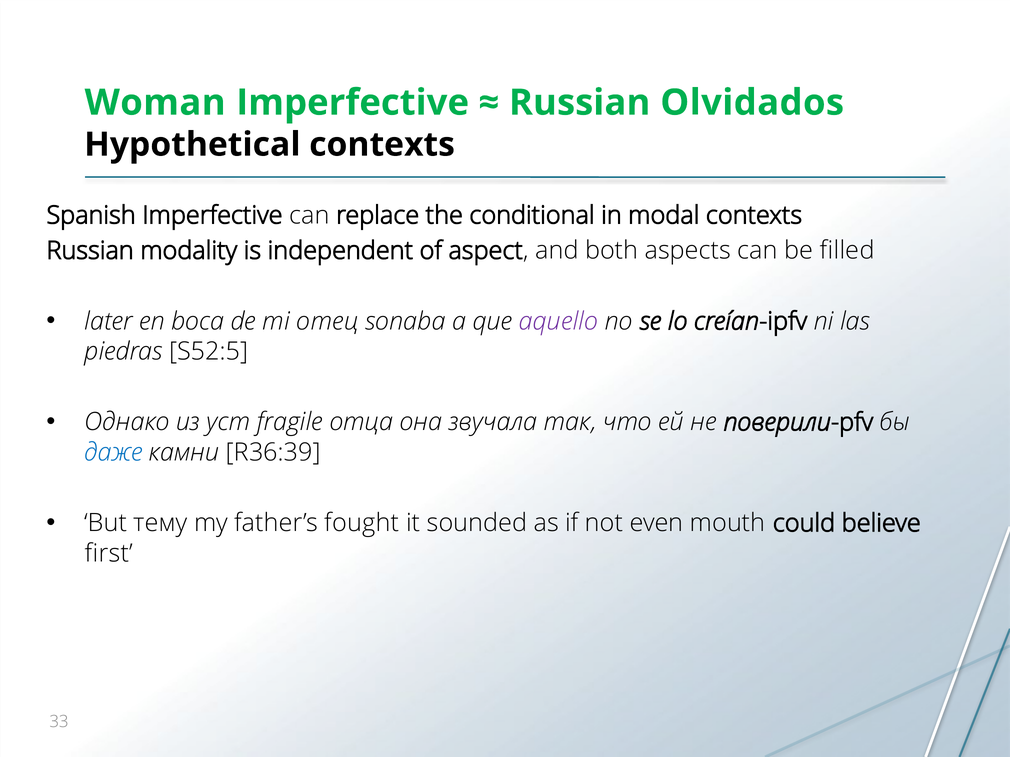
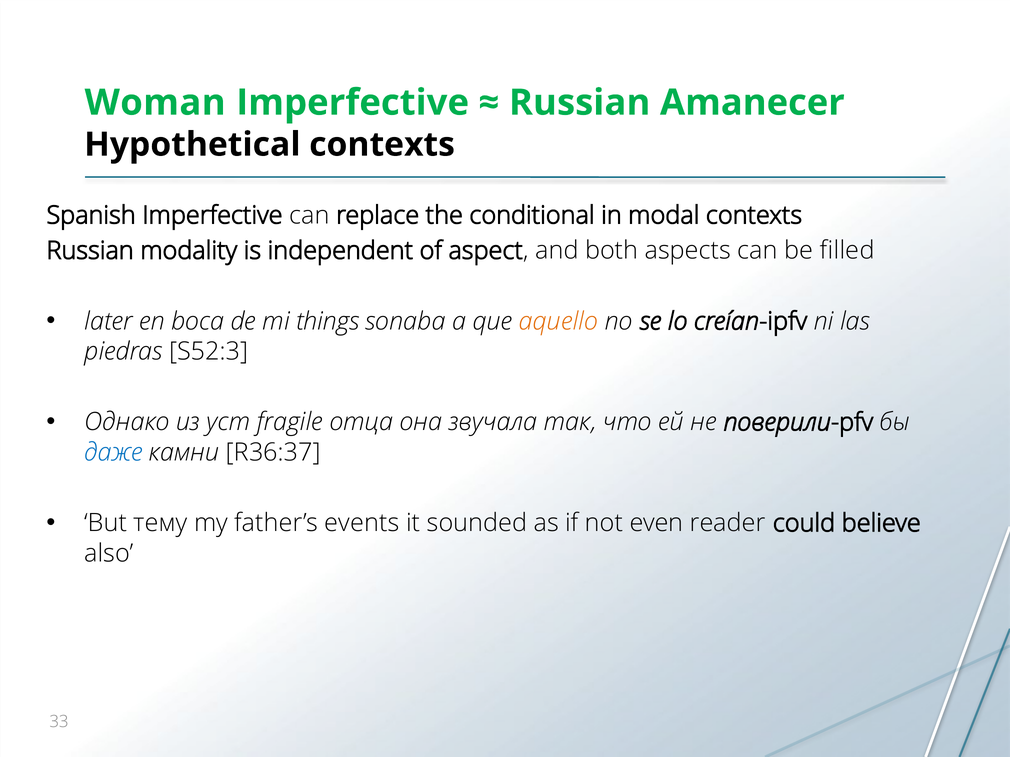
Olvidados: Olvidados -> Amanecer (752, 103)
отец: отец -> things (328, 321)
aquello colour: purple -> orange (558, 321)
S52:5: S52:5 -> S52:3 (209, 352)
R36:39: R36:39 -> R36:37 (273, 453)
fought: fought -> events (362, 523)
mouth: mouth -> reader (728, 523)
first: first -> also (109, 554)
